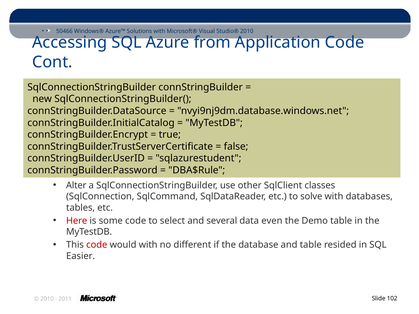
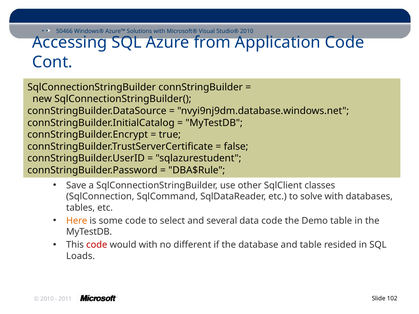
Alter: Alter -> Save (76, 186)
Here colour: red -> orange (77, 221)
data even: even -> code (272, 221)
Easier: Easier -> Loads (81, 256)
